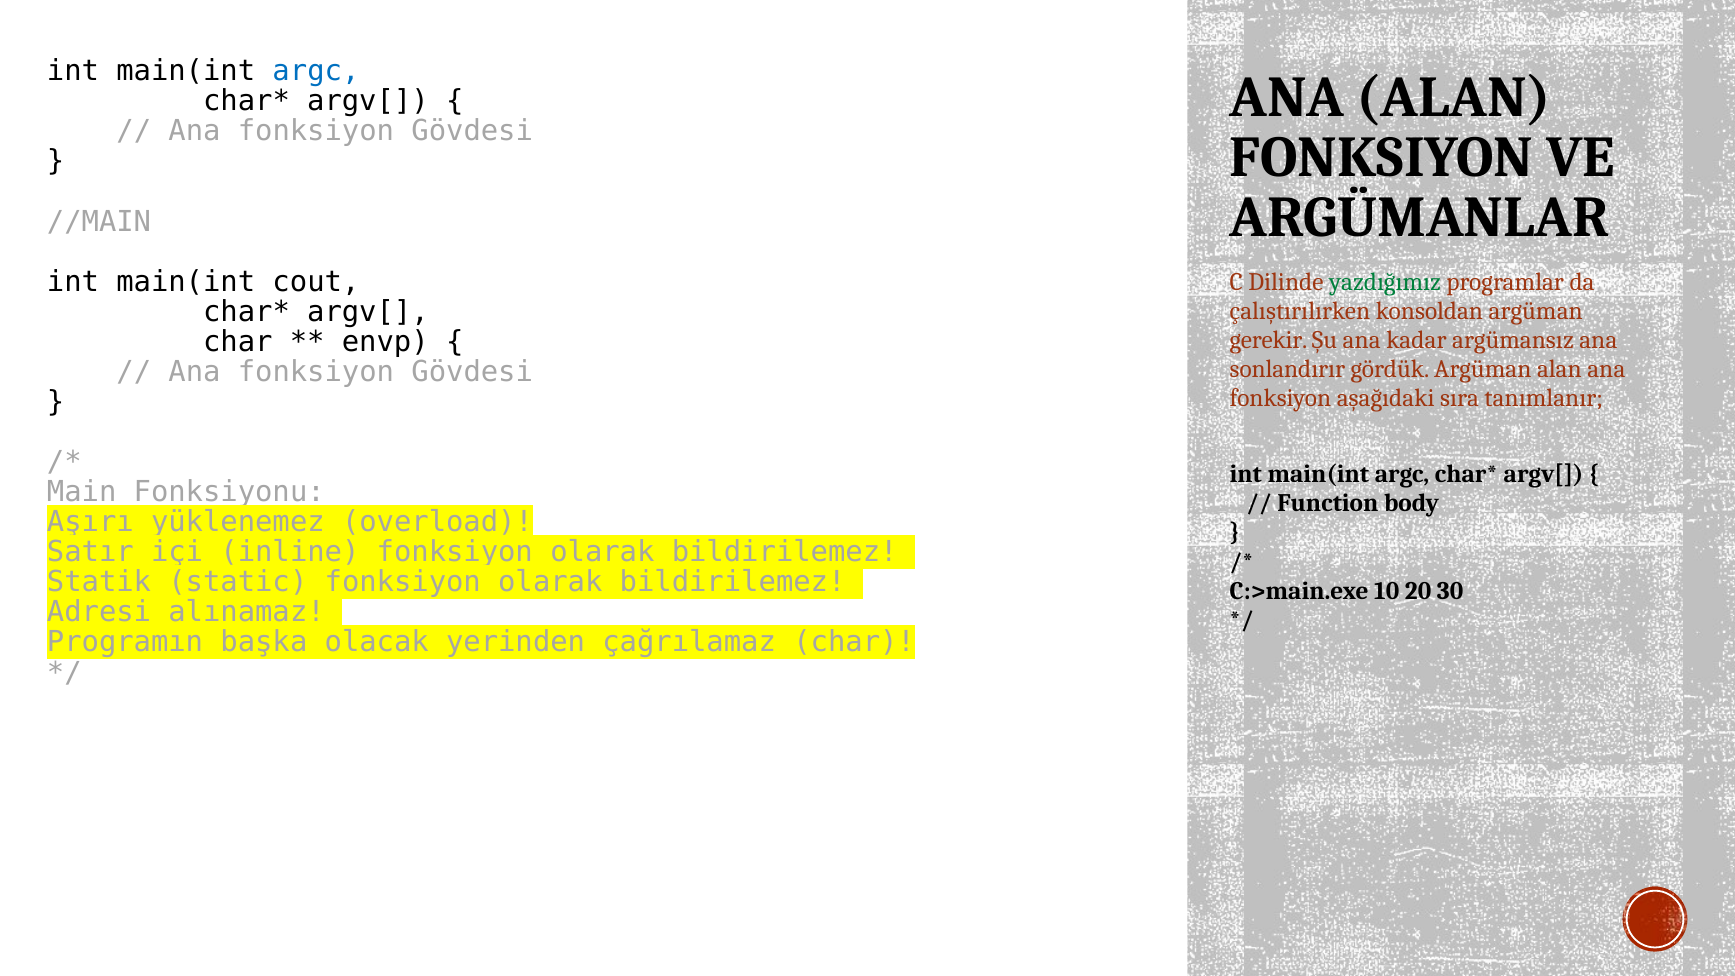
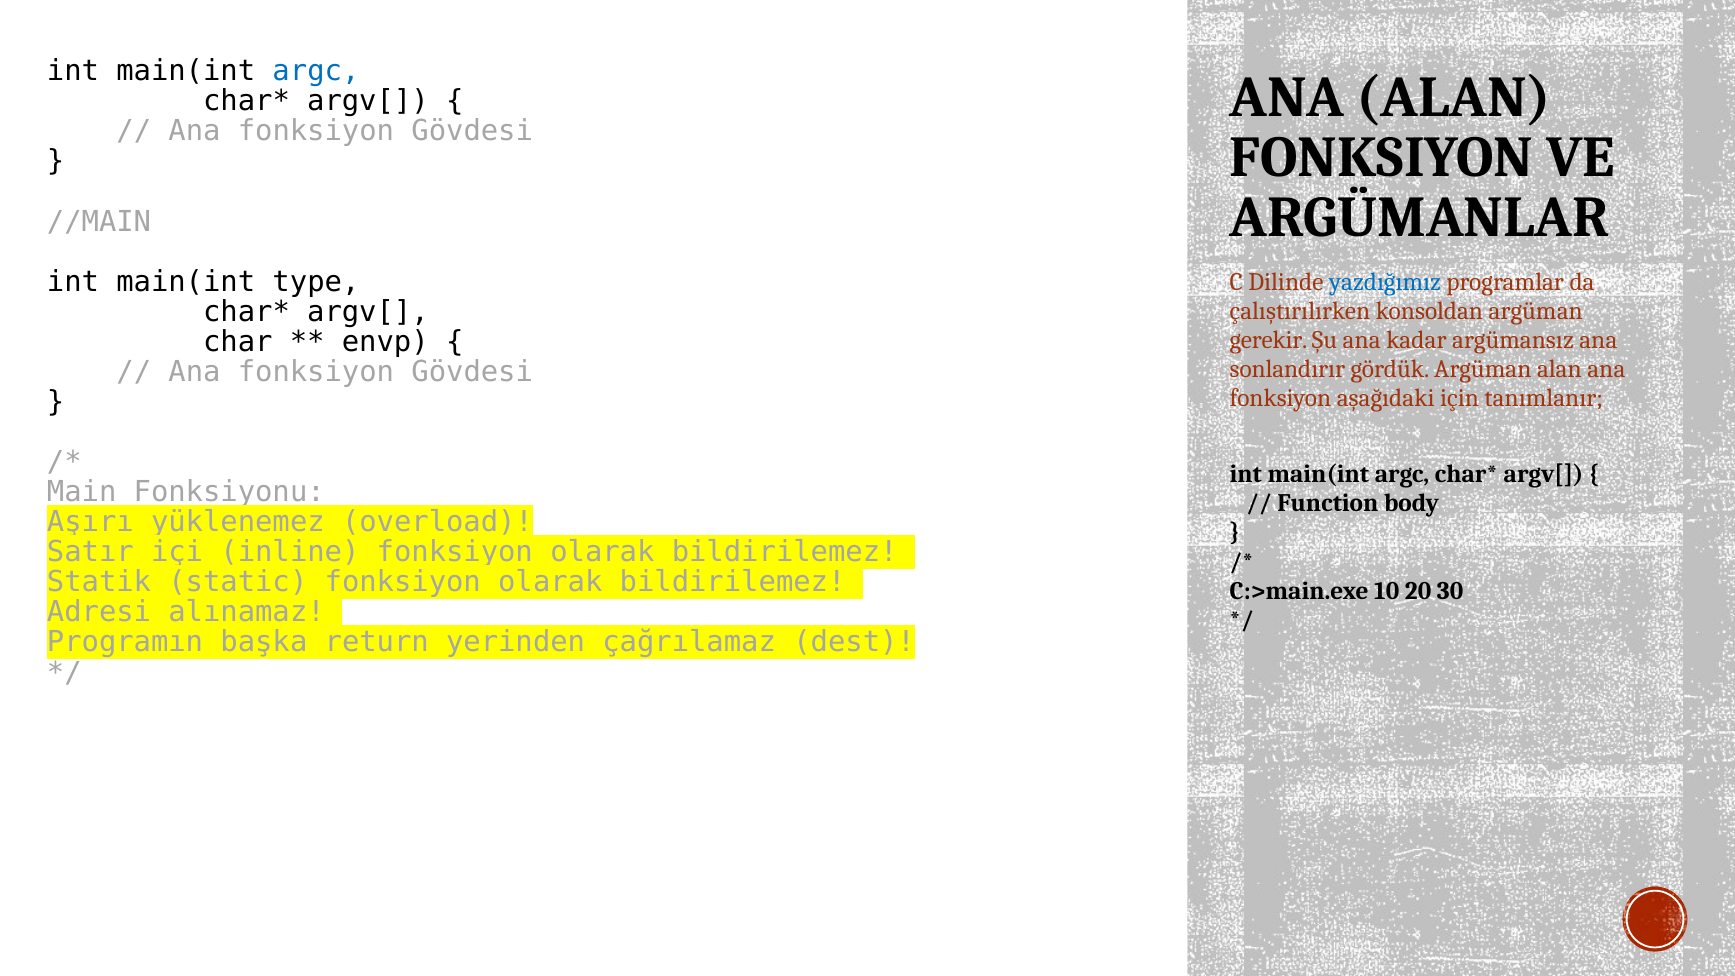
cout: cout -> type (316, 282)
yazdığımız colour: green -> blue (1385, 282)
sıra: sıra -> için (1460, 398)
olacak: olacak -> return (377, 642)
çağrılamaz char: char -> dest (854, 642)
